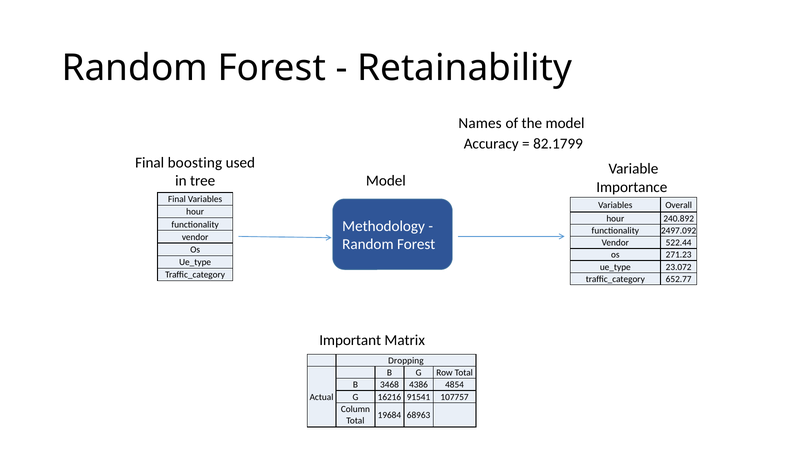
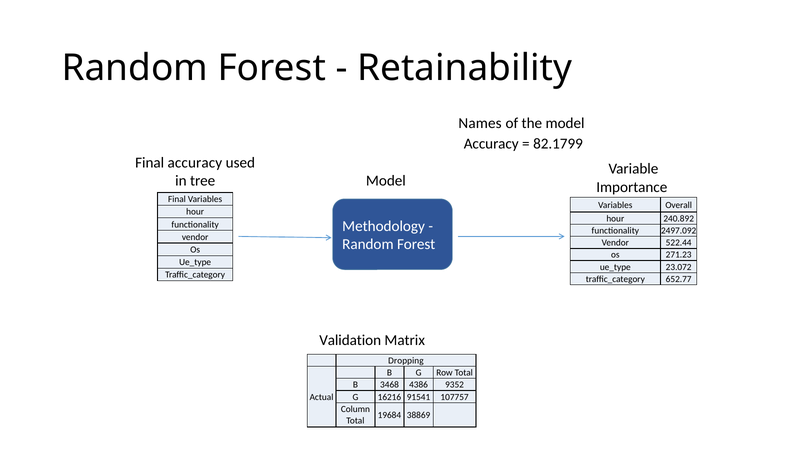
Final boosting: boosting -> accuracy (195, 162)
Important: Important -> Validation (350, 340)
4854: 4854 -> 9352 (455, 384)
68963: 68963 -> 38869 (419, 415)
